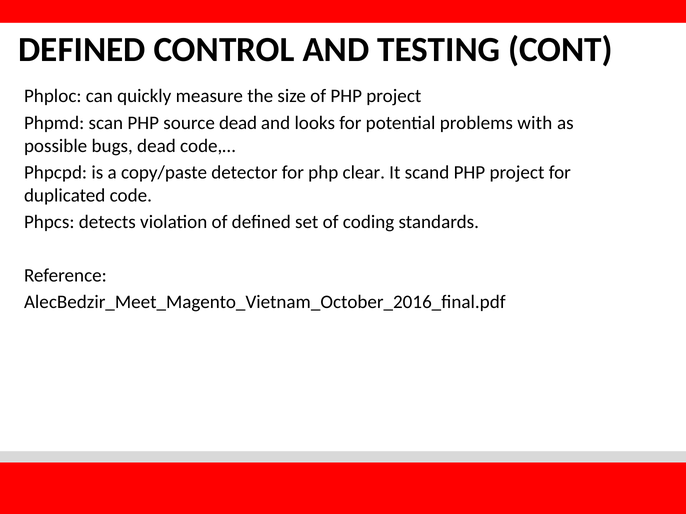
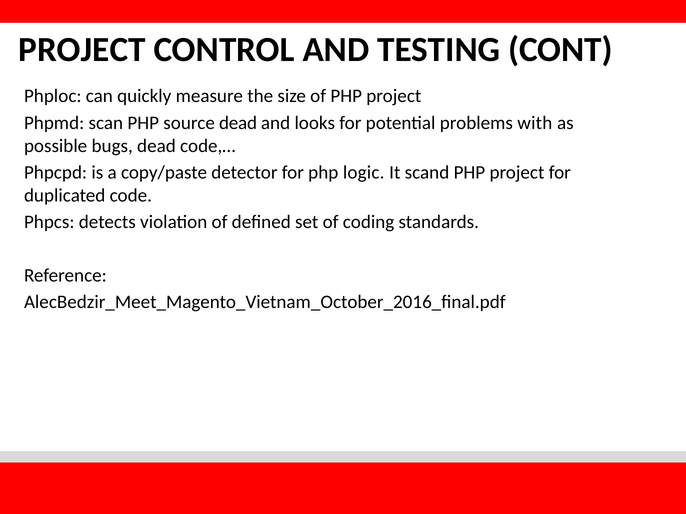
DEFINED: DEFINED -> PROJECT (82, 50)
clear: clear -> logic (364, 173)
